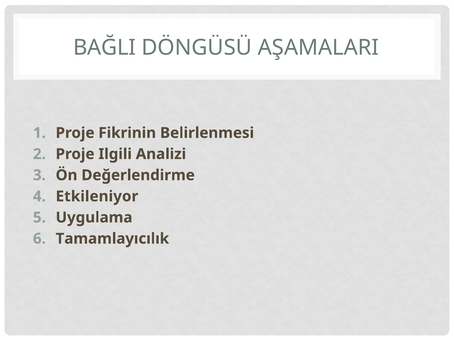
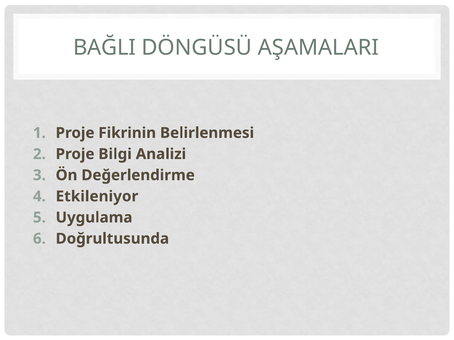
Ilgili: Ilgili -> Bilgi (115, 154)
Tamamlayıcılık: Tamamlayıcılık -> Doğrultusunda (112, 239)
